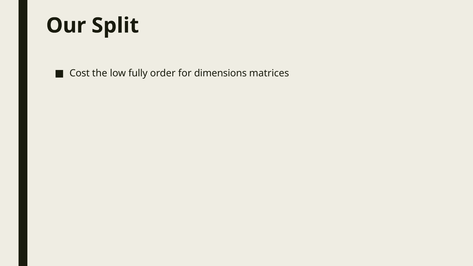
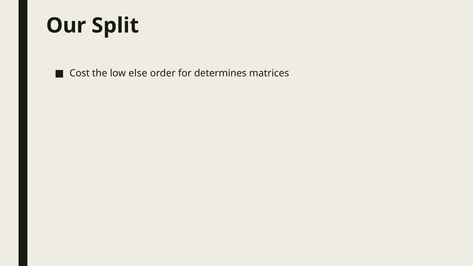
fully: fully -> else (138, 73)
dimensions: dimensions -> determines (220, 73)
